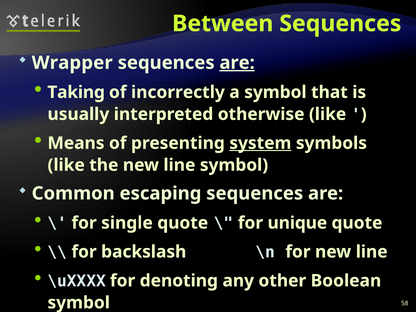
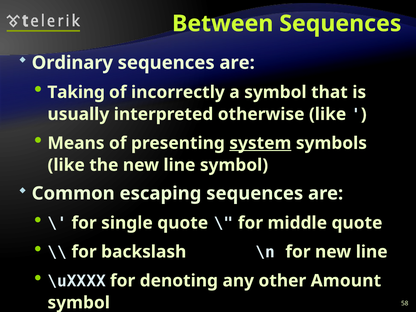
Wrapper: Wrapper -> Ordinary (72, 63)
are underline: present -> none (237, 63)
unique: unique -> middle (297, 223)
Boolean: Boolean -> Amount (346, 281)
